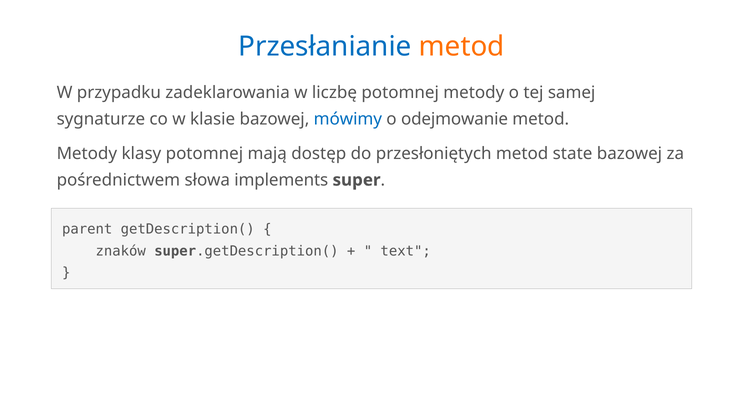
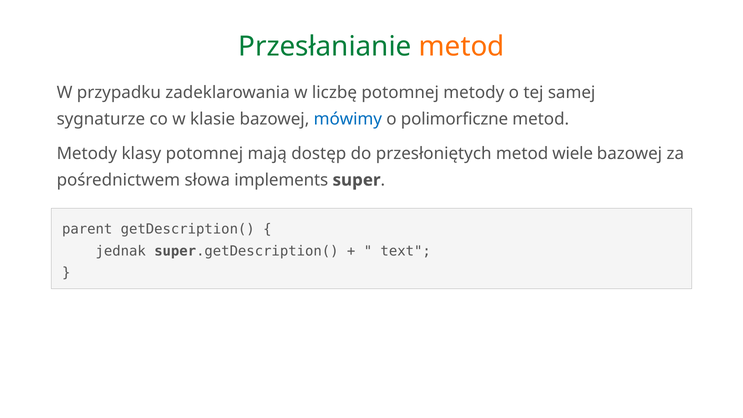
Przesłanianie colour: blue -> green (325, 46)
odejmowanie: odejmowanie -> polimorficzne (455, 119)
state: state -> wiele (573, 153)
znaków: znaków -> jednak (121, 251)
